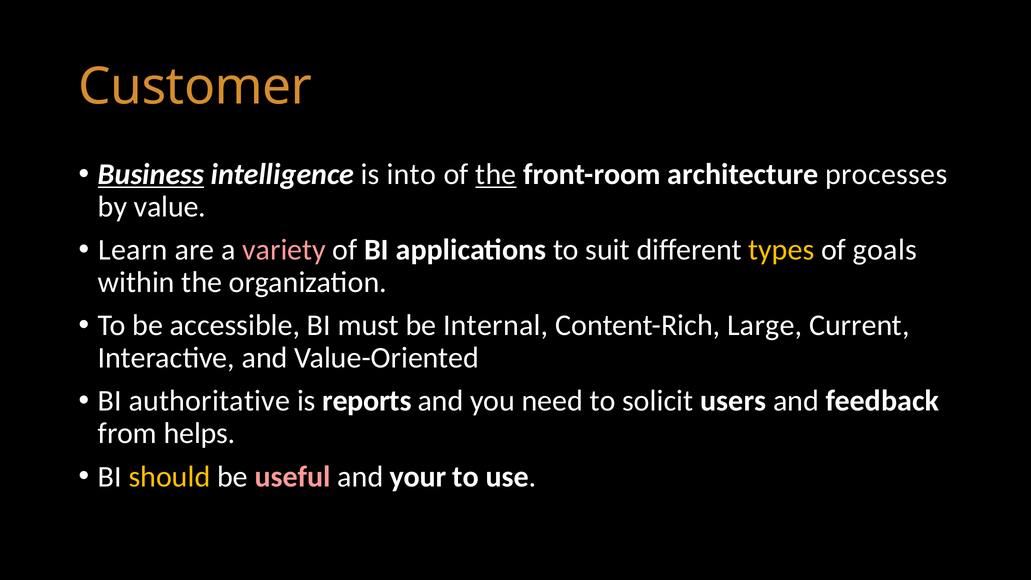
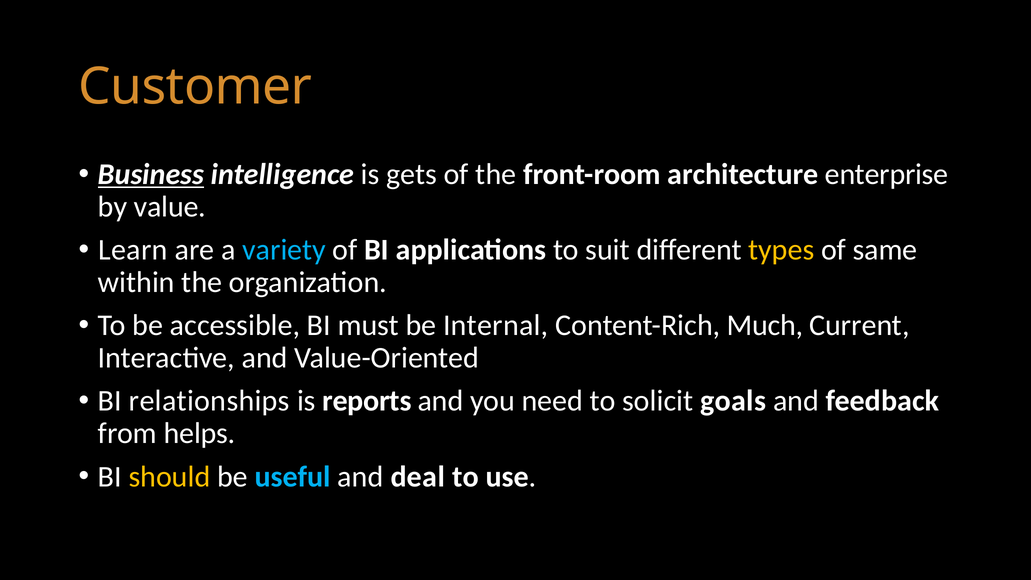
into: into -> gets (412, 174)
the underline: present -> none (496, 174)
processes: processes -> enterprise (887, 174)
variety colour: pink -> light blue (284, 250)
goals: goals -> same (885, 250)
Large: Large -> Much (765, 325)
authoritative: authoritative -> relationships (209, 401)
users: users -> goals (733, 401)
useful colour: pink -> light blue (293, 477)
your: your -> deal (418, 477)
